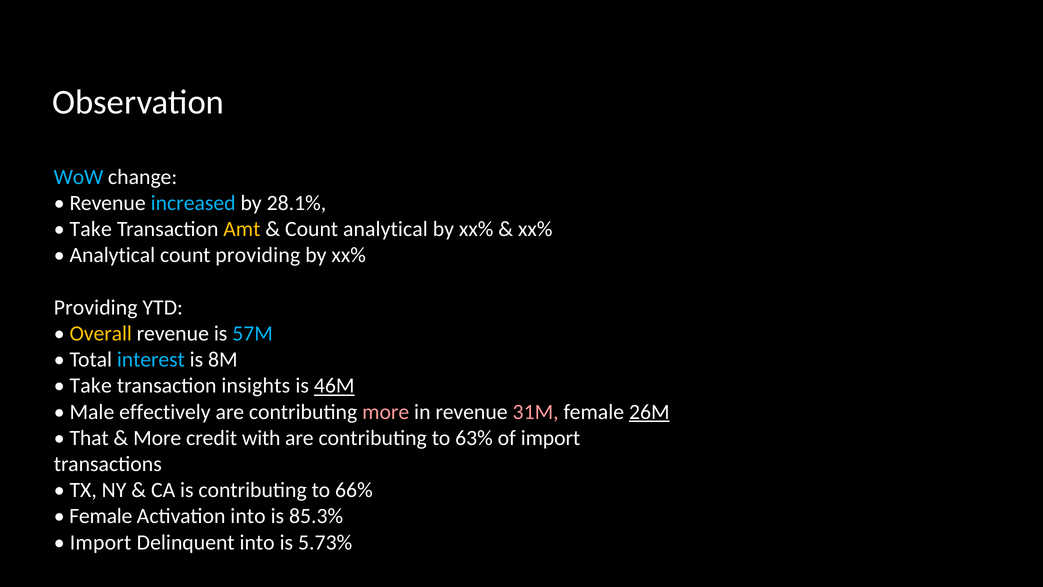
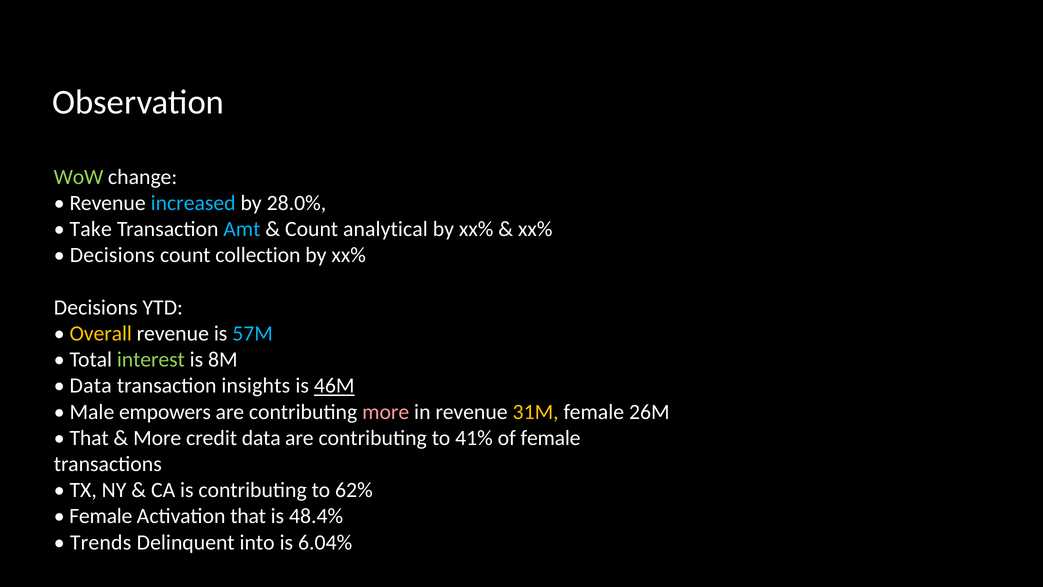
WoW colour: light blue -> light green (79, 177)
28.1%: 28.1% -> 28.0% (296, 203)
Amt colour: yellow -> light blue (242, 229)
Analytical: Analytical -> Decisions (112, 255)
count providing: providing -> collection (258, 255)
Providing: Providing -> Decisions (96, 307)
interest colour: light blue -> light green (151, 359)
Take: Take -> Data (91, 386)
effectively: effectively -> empowers (165, 412)
31M colour: pink -> yellow (536, 412)
26M underline: present -> none (649, 412)
credit with: with -> data (261, 438)
63%: 63% -> 41% (474, 438)
of import: import -> female (551, 438)
66%: 66% -> 62% (354, 490)
Activation into: into -> that (248, 516)
85.3%: 85.3% -> 48.4% (316, 516)
Import: Import -> Trends (101, 542)
5.73%: 5.73% -> 6.04% (325, 542)
